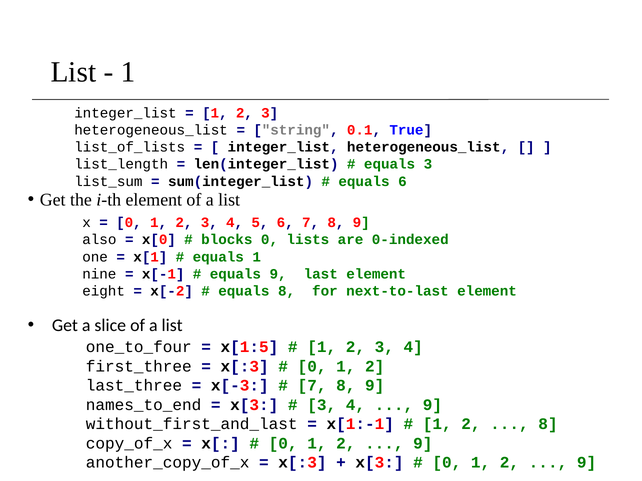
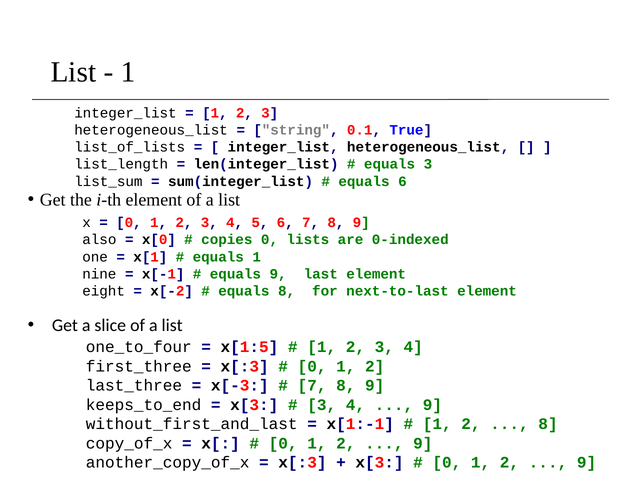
blocks: blocks -> copies (227, 240)
names_to_end: names_to_end -> keeps_to_end (144, 405)
